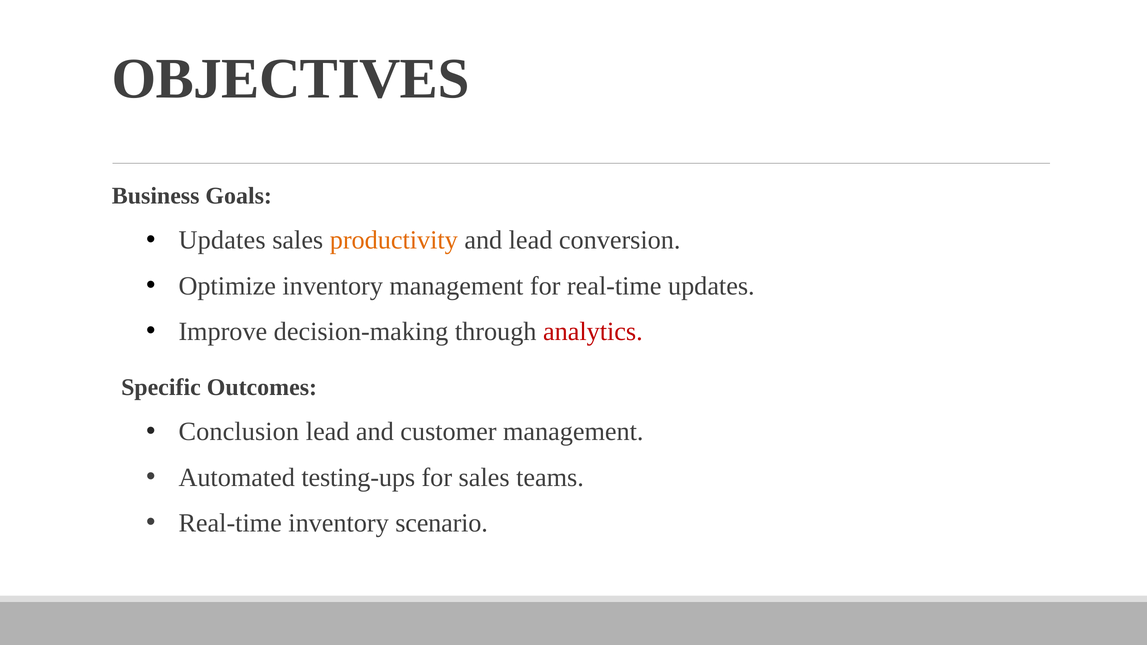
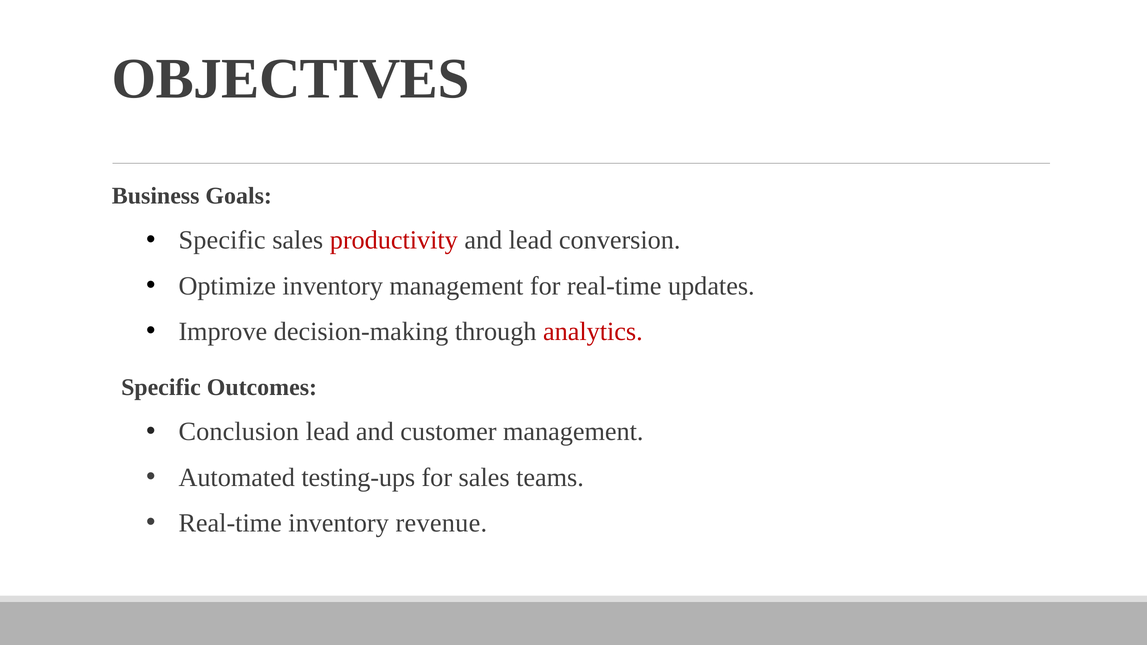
Updates: Updates -> Specific (222, 240)
productivity colour: orange -> red (394, 240)
scenario: scenario -> revenue (441, 523)
